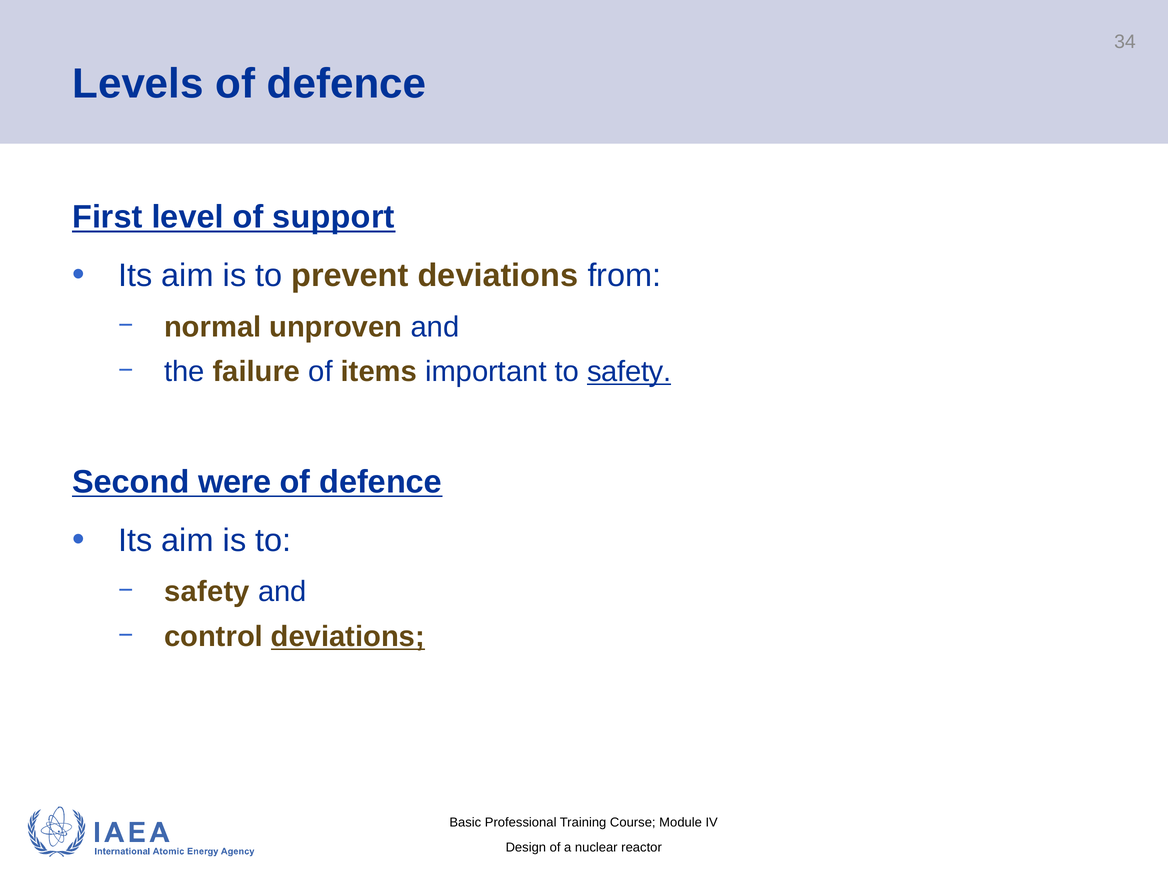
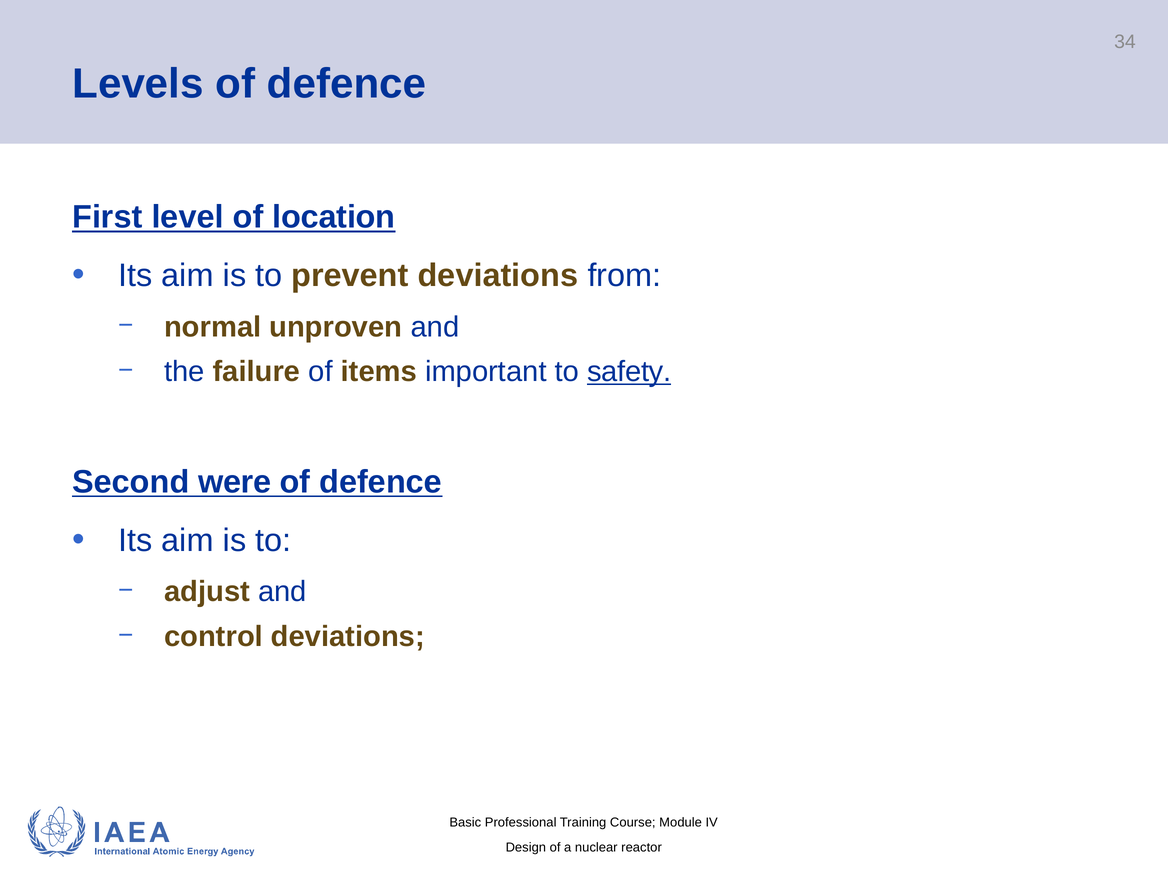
support: support -> location (334, 217)
safety: safety -> adjust (207, 592)
deviations underline: present -> none (348, 637)
